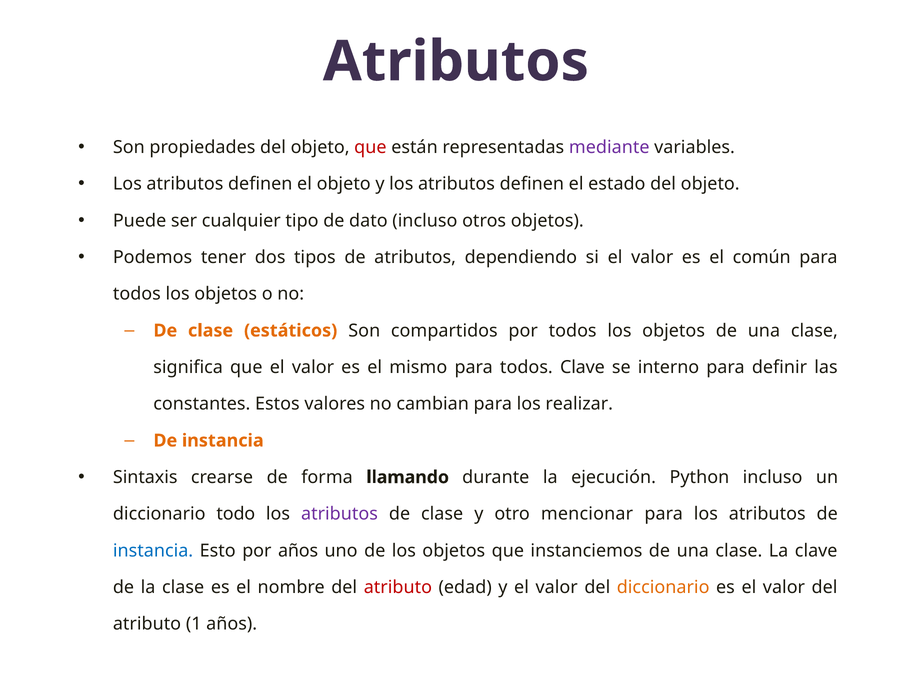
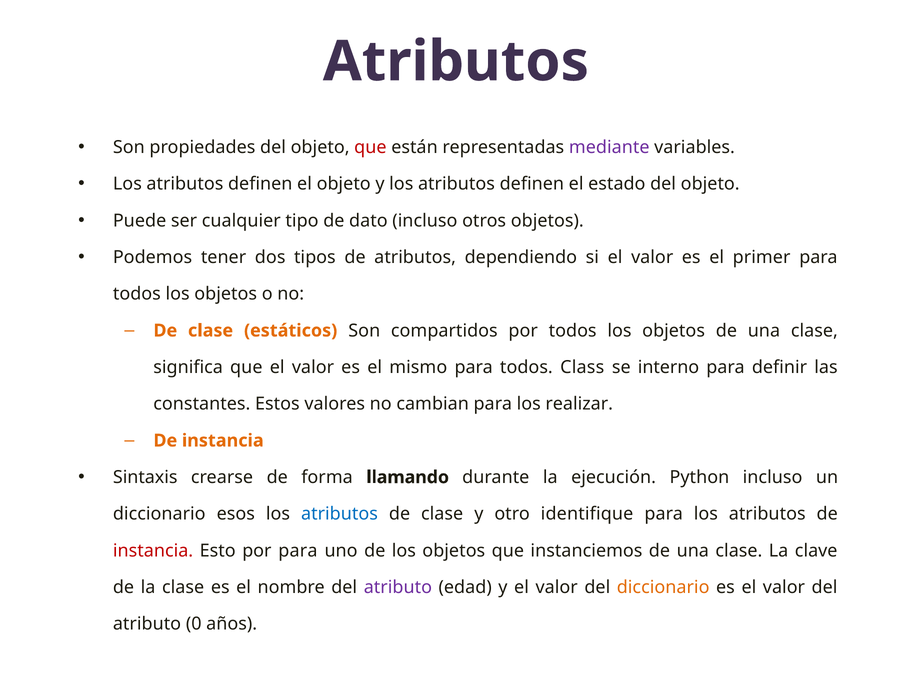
común: común -> primer (762, 257)
todos Clave: Clave -> Class (582, 367)
todo: todo -> esos (236, 514)
atributos colour: purple -> blue (339, 514)
mencionar: mencionar -> identifique (587, 514)
instancia colour: blue -> red (153, 551)
por años: años -> para (298, 551)
atributo colour: red -> purple (398, 587)
1: 1 -> 0 (194, 624)
